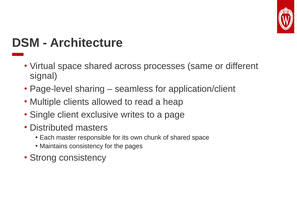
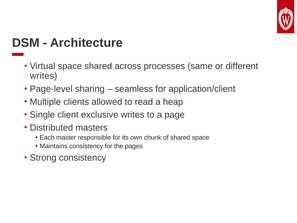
signal: signal -> writes (44, 76)
